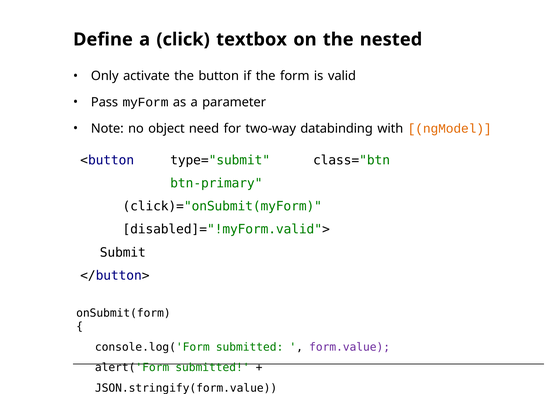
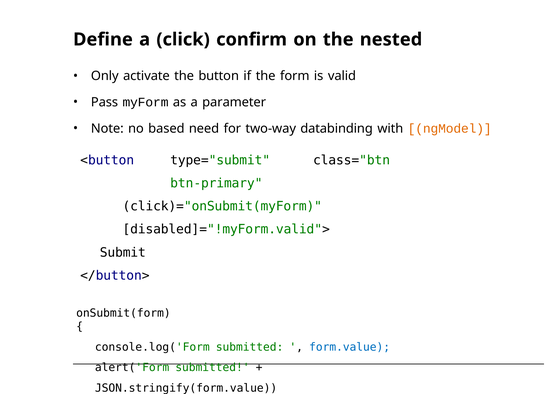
textbox: textbox -> confirm (252, 39)
object: object -> based (166, 128)
form.value colour: purple -> blue (350, 347)
